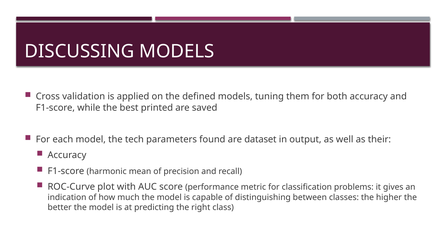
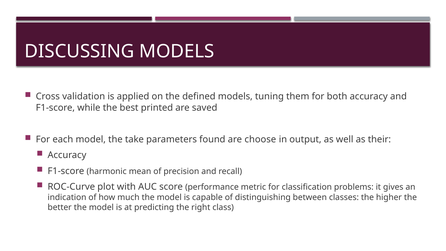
tech: tech -> take (134, 139)
dataset: dataset -> choose (260, 139)
